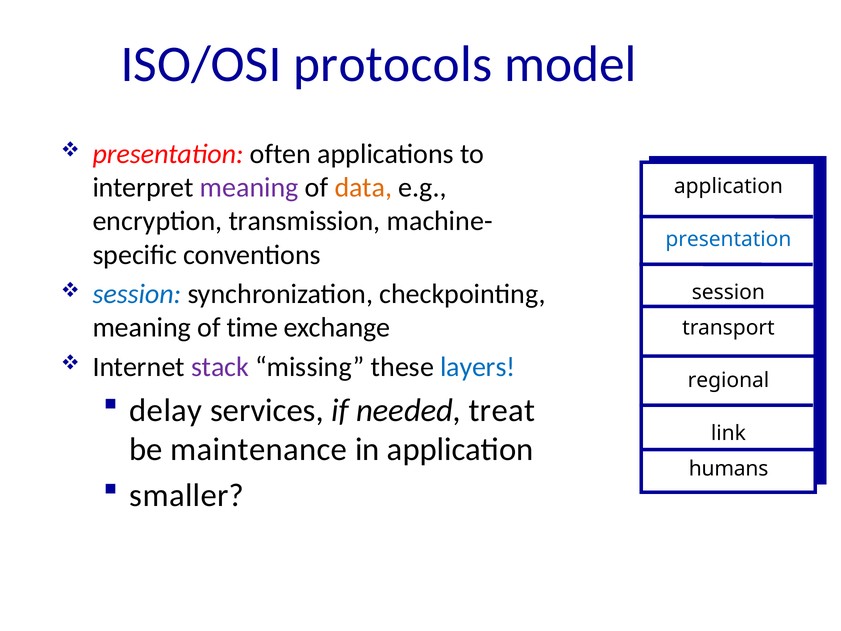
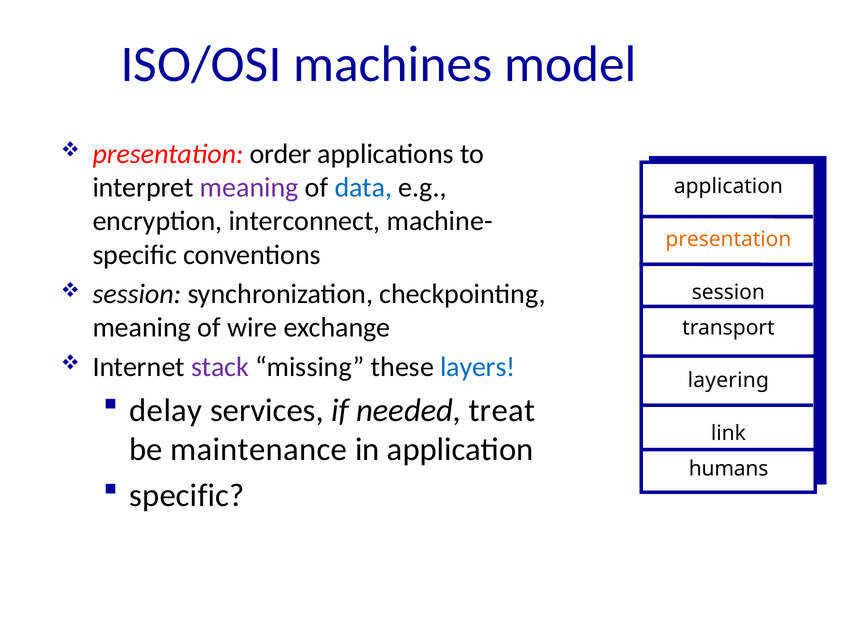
protocols: protocols -> machines (393, 64)
often: often -> order (281, 154)
data colour: orange -> blue (363, 187)
transmission: transmission -> interconnect (304, 221)
presentation colour: blue -> orange (728, 239)
session colour: blue -> black (137, 294)
time: time -> wire (252, 328)
regional: regional -> layering (728, 380)
smaller: smaller -> specific (187, 495)
